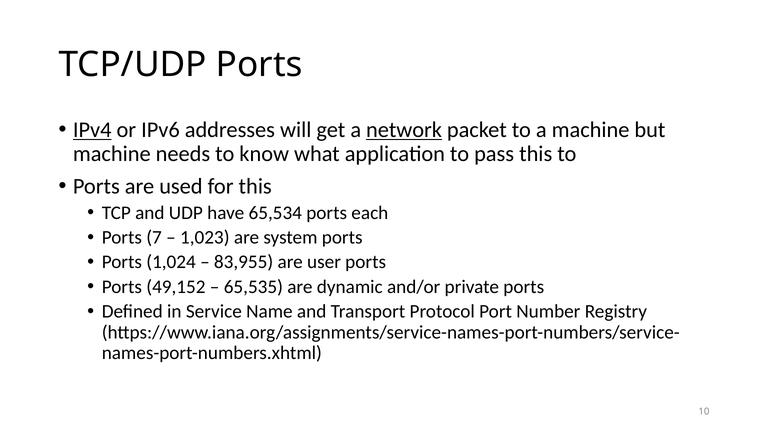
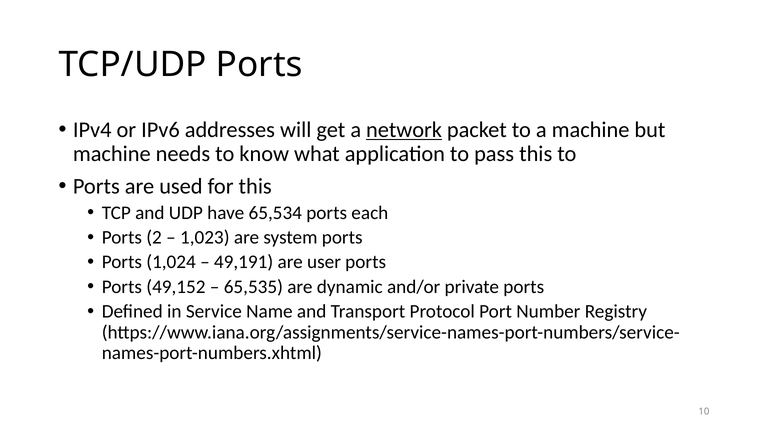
IPv4 underline: present -> none (92, 130)
7: 7 -> 2 (154, 237)
83,955: 83,955 -> 49,191 (244, 262)
